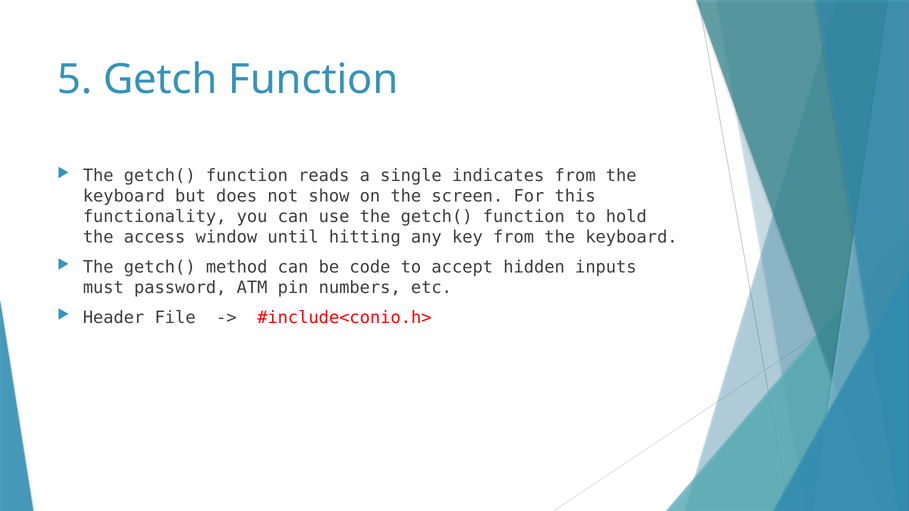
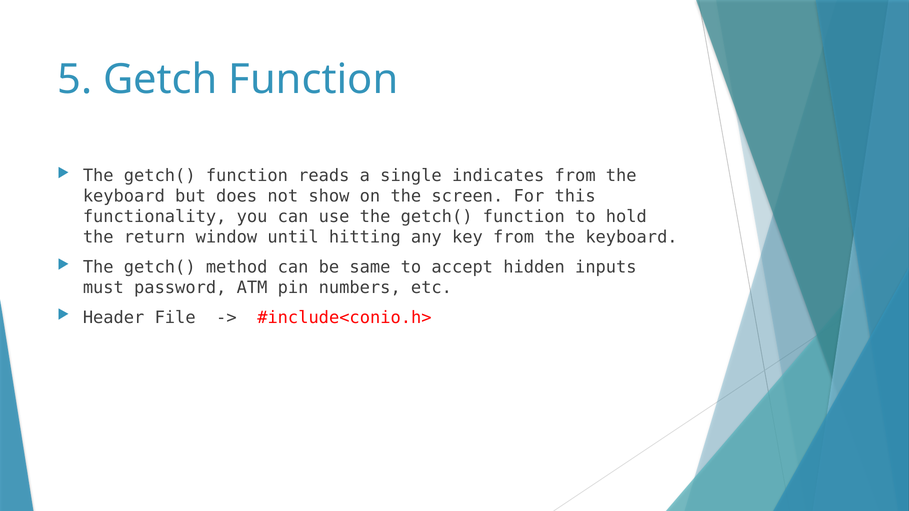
access: access -> return (155, 237)
code: code -> same (370, 267)
